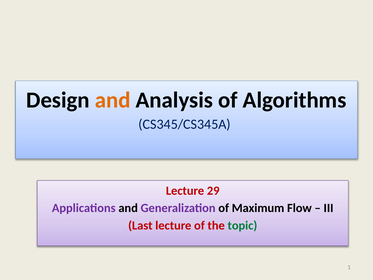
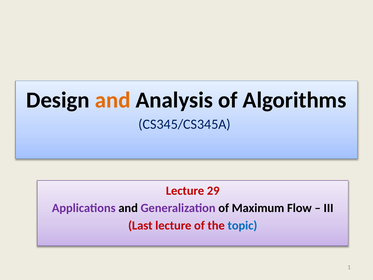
topic colour: green -> blue (242, 225)
